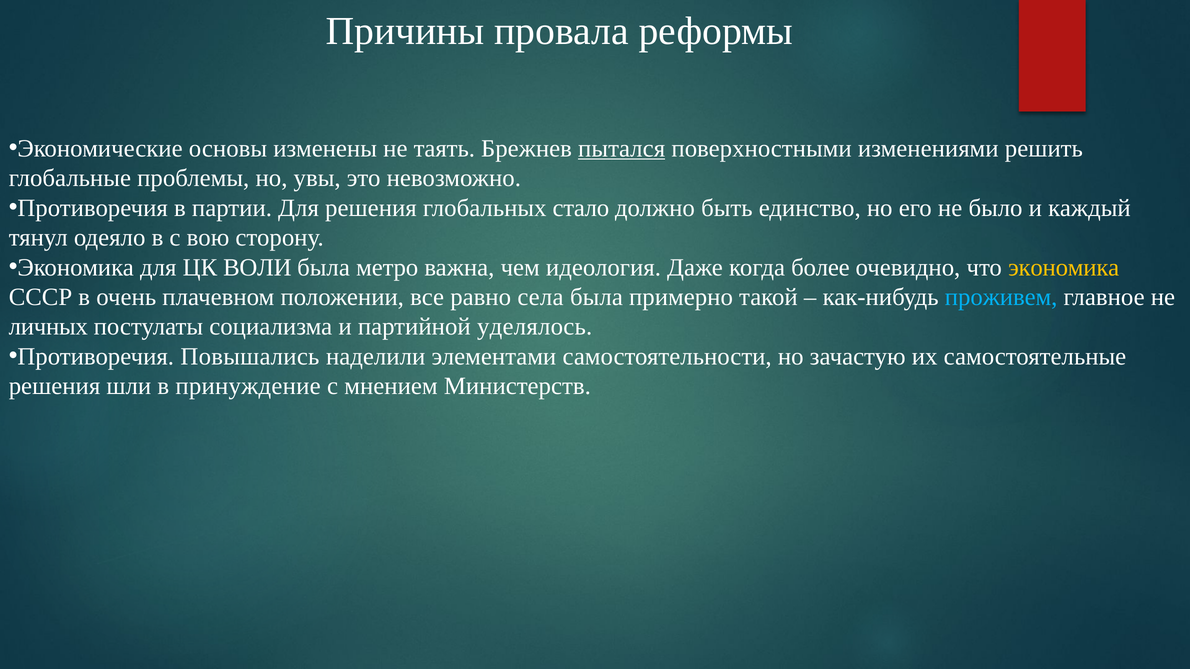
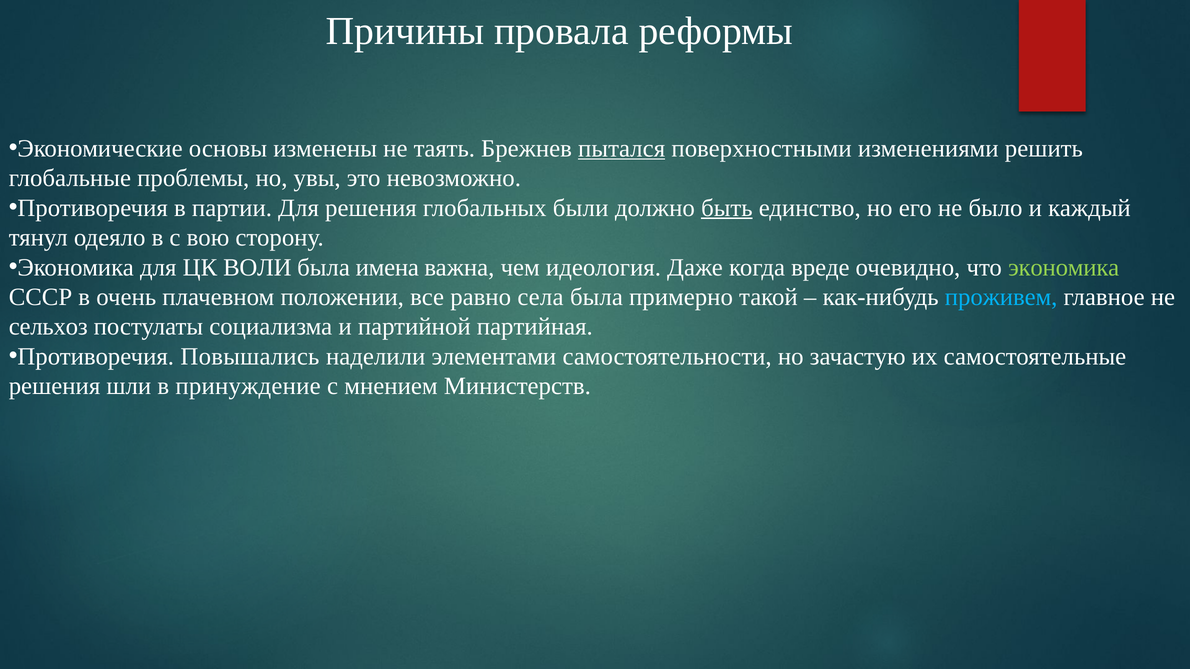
стало: стало -> были (581, 208)
быть underline: none -> present (727, 208)
метро: метро -> имена (387, 267)
более: более -> вреде (820, 267)
экономика colour: yellow -> light green (1064, 267)
личных: личных -> сельхоз (48, 327)
уделялось: уделялось -> партийная (535, 327)
